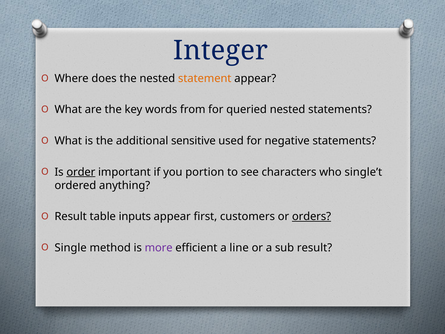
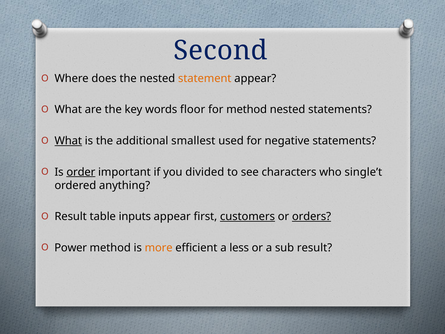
Integer: Integer -> Second (221, 50)
from: from -> floor (193, 110)
for queried: queried -> method (247, 110)
What underline: none -> present (68, 141)
sensitive: sensitive -> smallest (193, 141)
portion: portion -> divided (205, 172)
customers underline: none -> present (247, 216)
Single: Single -> Power (71, 248)
more colour: purple -> orange (159, 248)
line: line -> less (239, 248)
